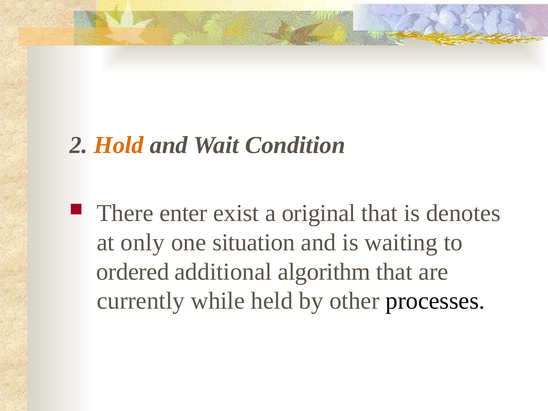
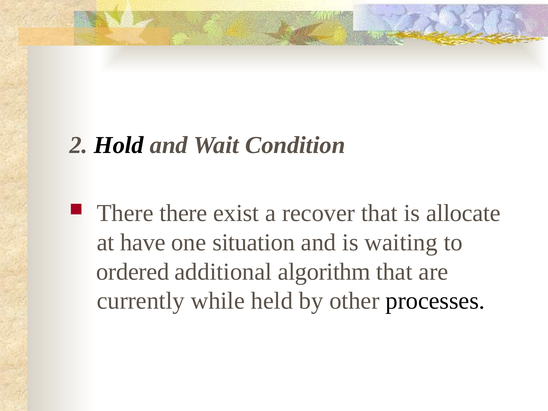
Hold colour: orange -> black (119, 145)
There enter: enter -> there (183, 213)
original: original -> recover (319, 213)
denotes: denotes -> allocate (463, 213)
only: only -> have (143, 242)
